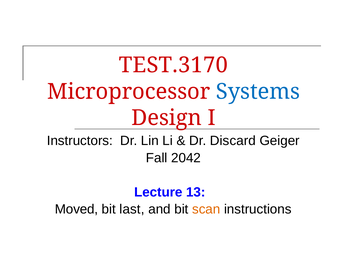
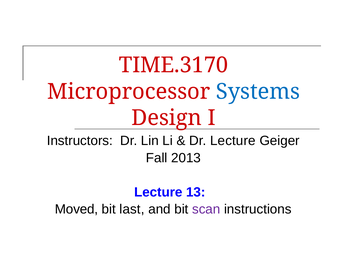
TEST.3170: TEST.3170 -> TIME.3170 (174, 65)
Dr Discard: Discard -> Lecture (233, 141)
2042: 2042 -> 2013 (186, 158)
scan colour: orange -> purple (206, 209)
